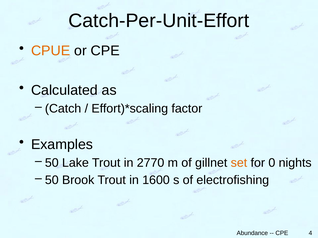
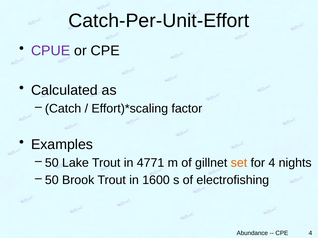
CPUE colour: orange -> purple (51, 51)
2770: 2770 -> 4771 (151, 163)
for 0: 0 -> 4 (272, 163)
